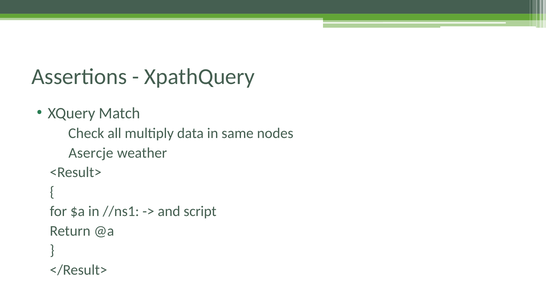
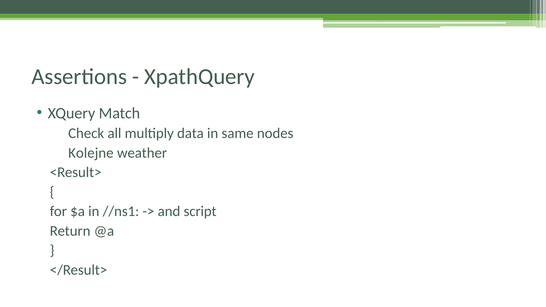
Asercje: Asercje -> Kolejne (91, 153)
